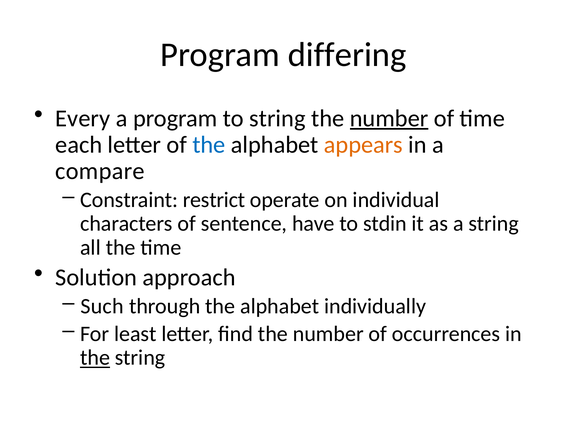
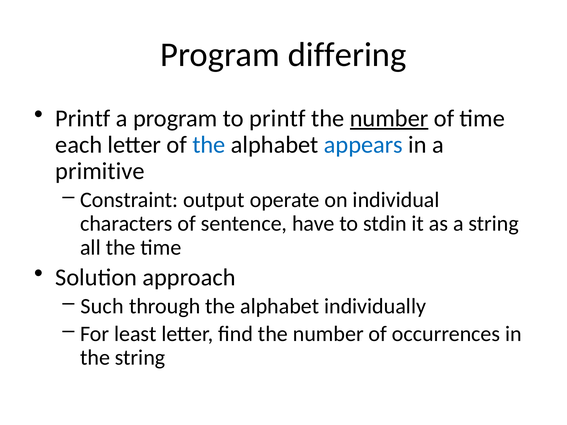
Every: Every -> Printf (83, 118)
to string: string -> printf (277, 118)
appears colour: orange -> blue (363, 145)
compare: compare -> primitive (100, 171)
restrict: restrict -> output (214, 200)
the underline: present -> none (95, 358)
